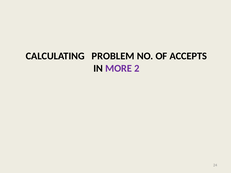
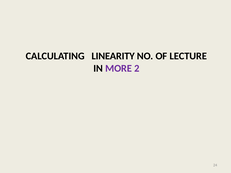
PROBLEM: PROBLEM -> LINEARITY (113, 56)
ACCEPTS: ACCEPTS -> LECTURE (188, 56)
